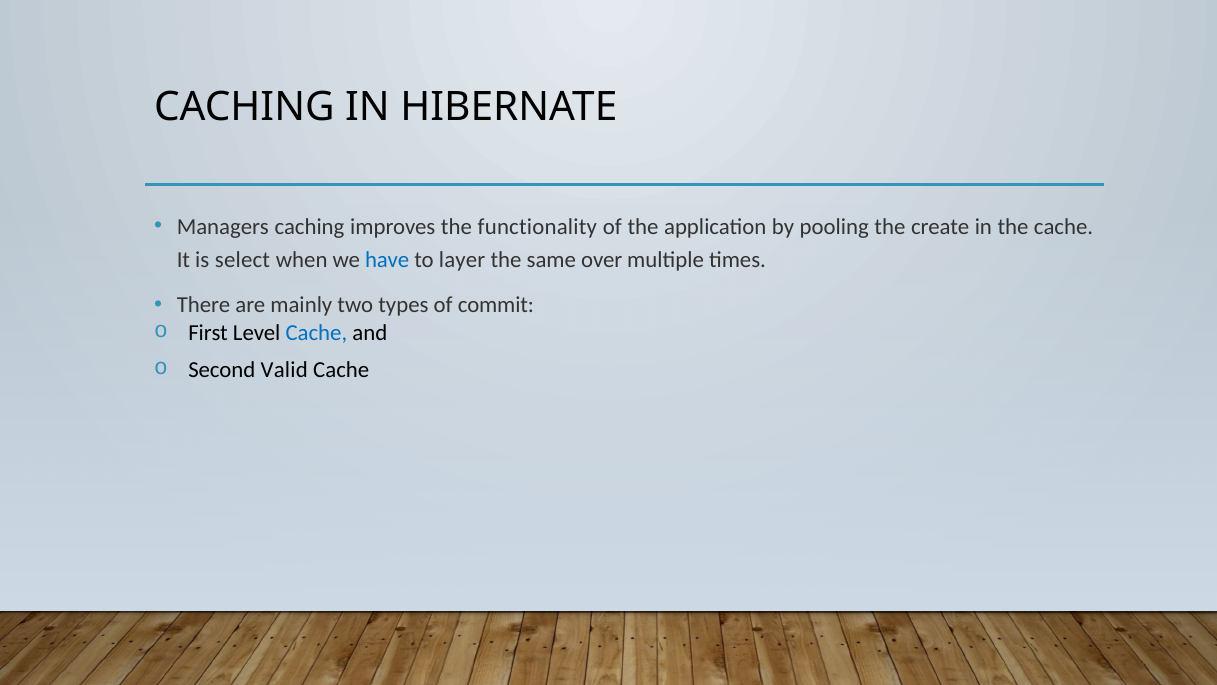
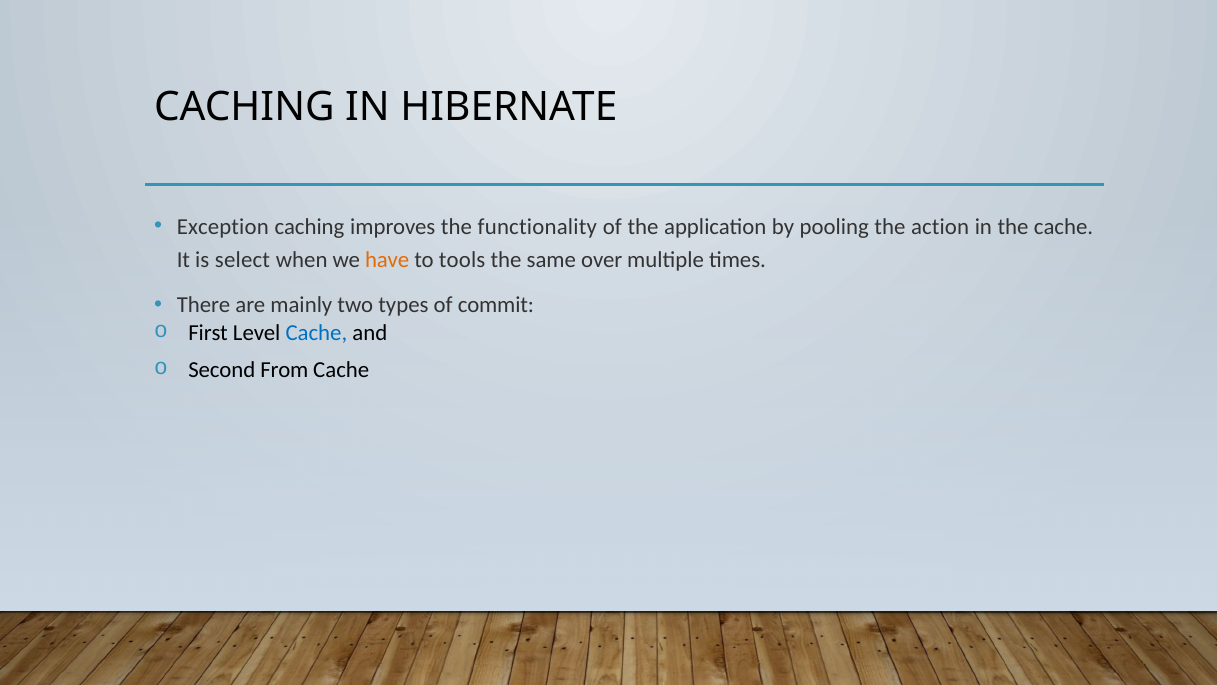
Managers: Managers -> Exception (223, 227)
create: create -> action (940, 227)
have colour: blue -> orange (387, 259)
layer: layer -> tools (462, 259)
Valid: Valid -> From (284, 370)
